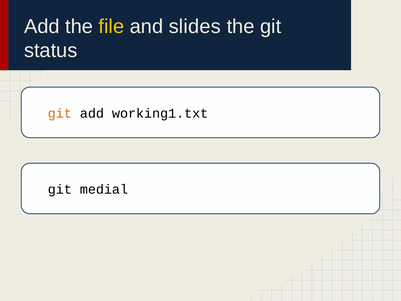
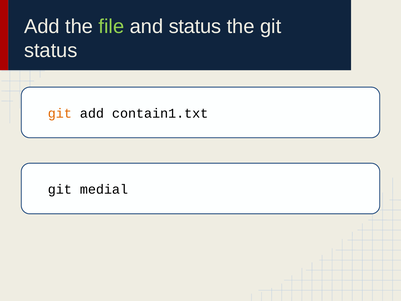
file colour: yellow -> light green (111, 26)
and slides: slides -> status (195, 26)
working1.txt: working1.txt -> contain1.txt (160, 113)
